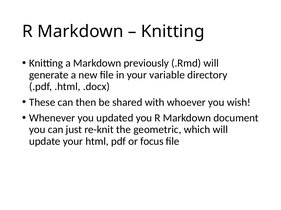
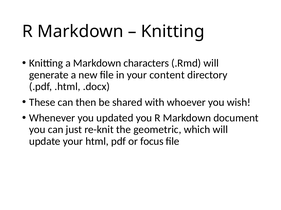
previously: previously -> characters (146, 63)
variable: variable -> content (167, 75)
